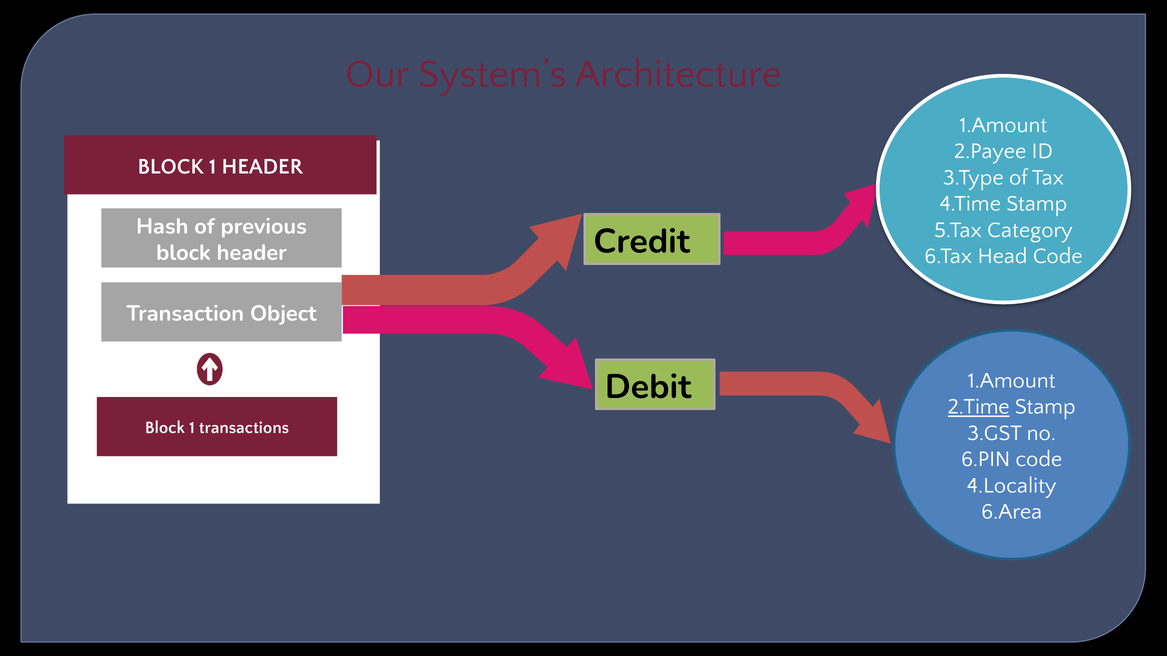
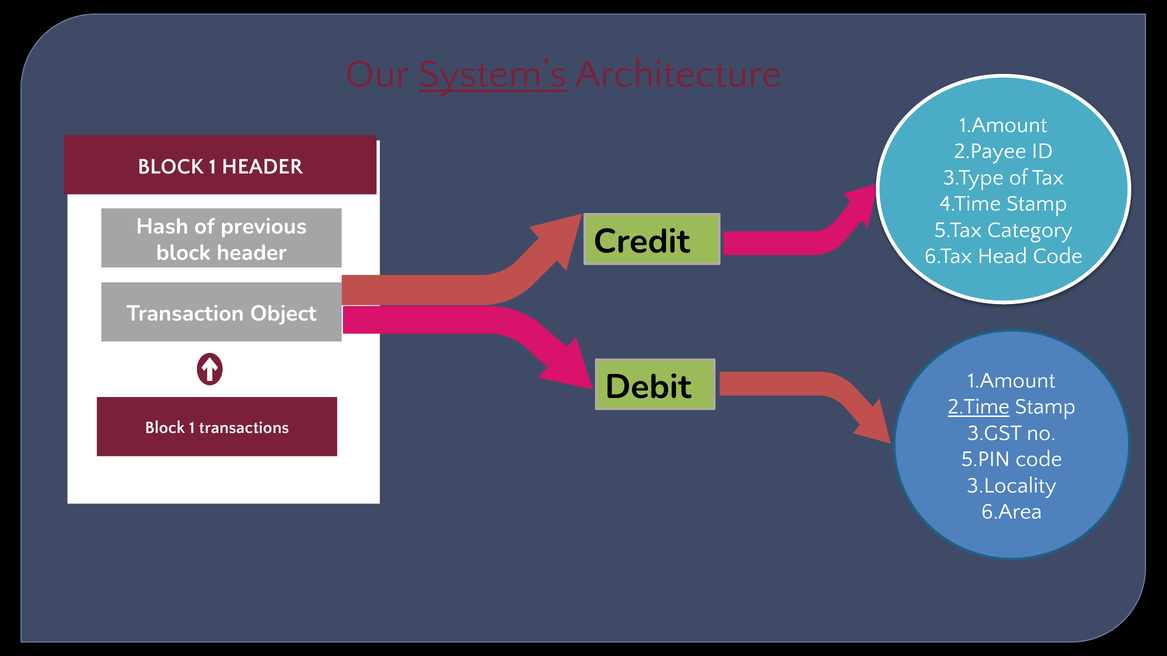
System’s underline: none -> present (493, 74)
6.PIN: 6.PIN -> 5.PIN (986, 460)
4.Locality: 4.Locality -> 3.Locality (1012, 486)
